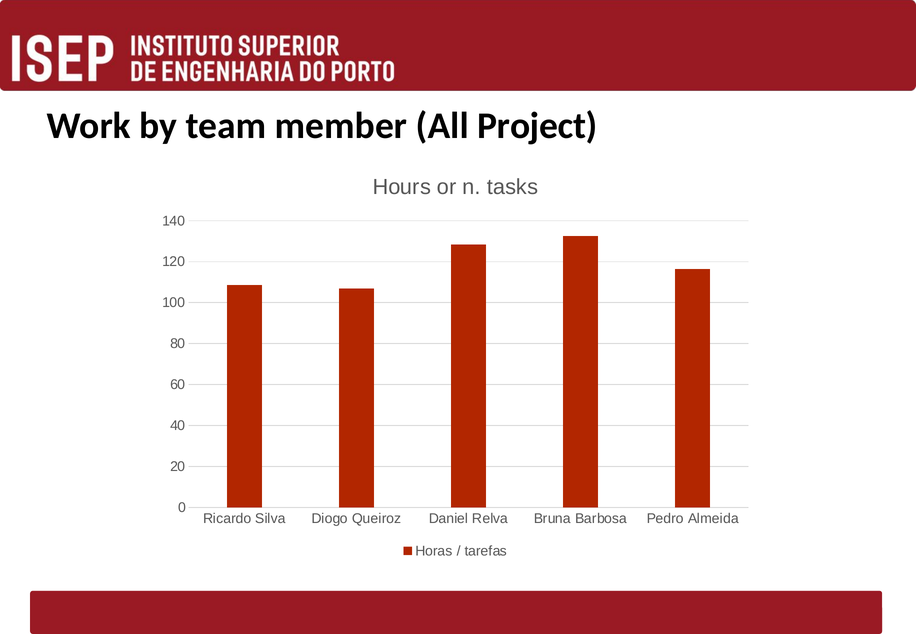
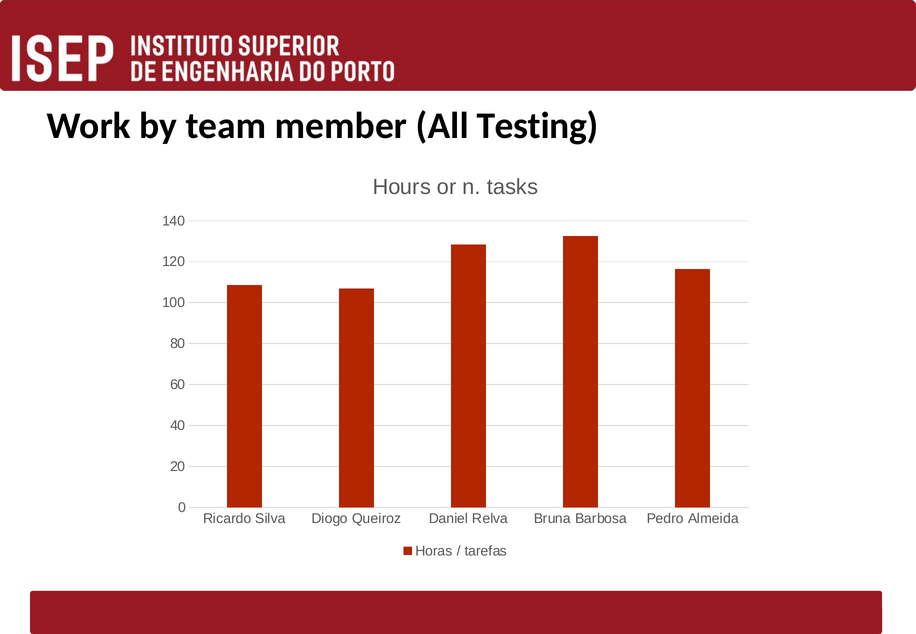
Project: Project -> Testing (538, 126)
